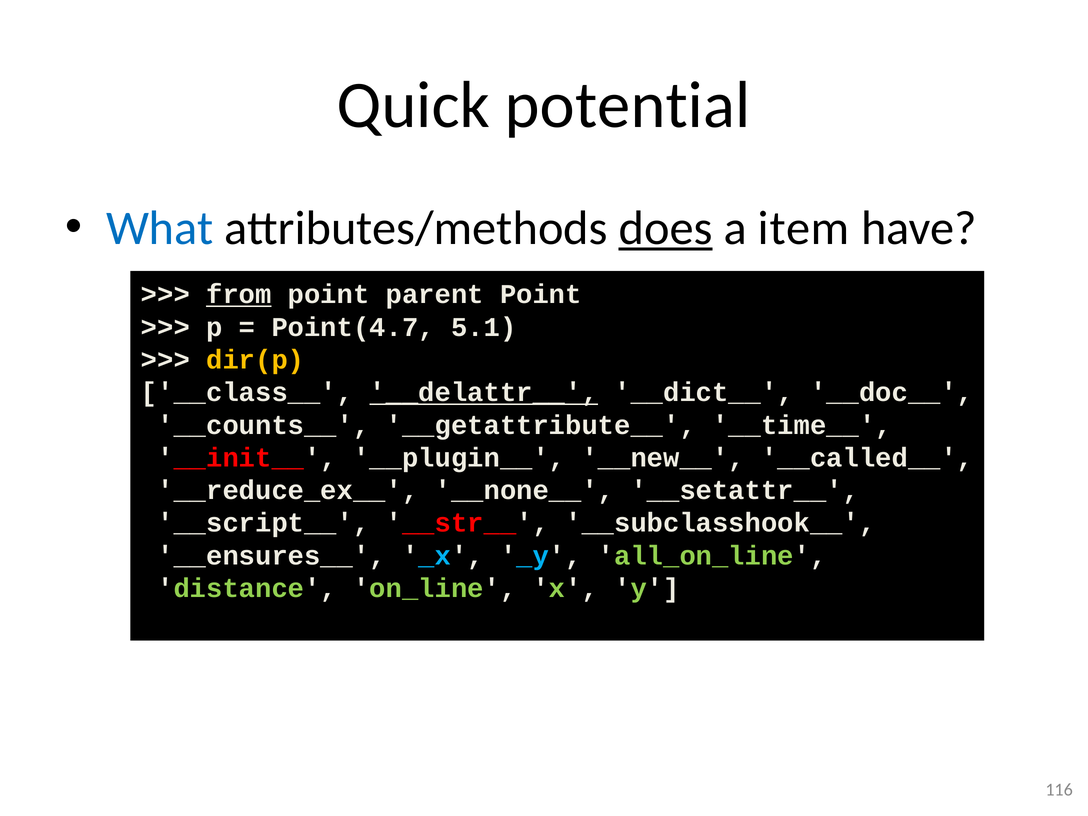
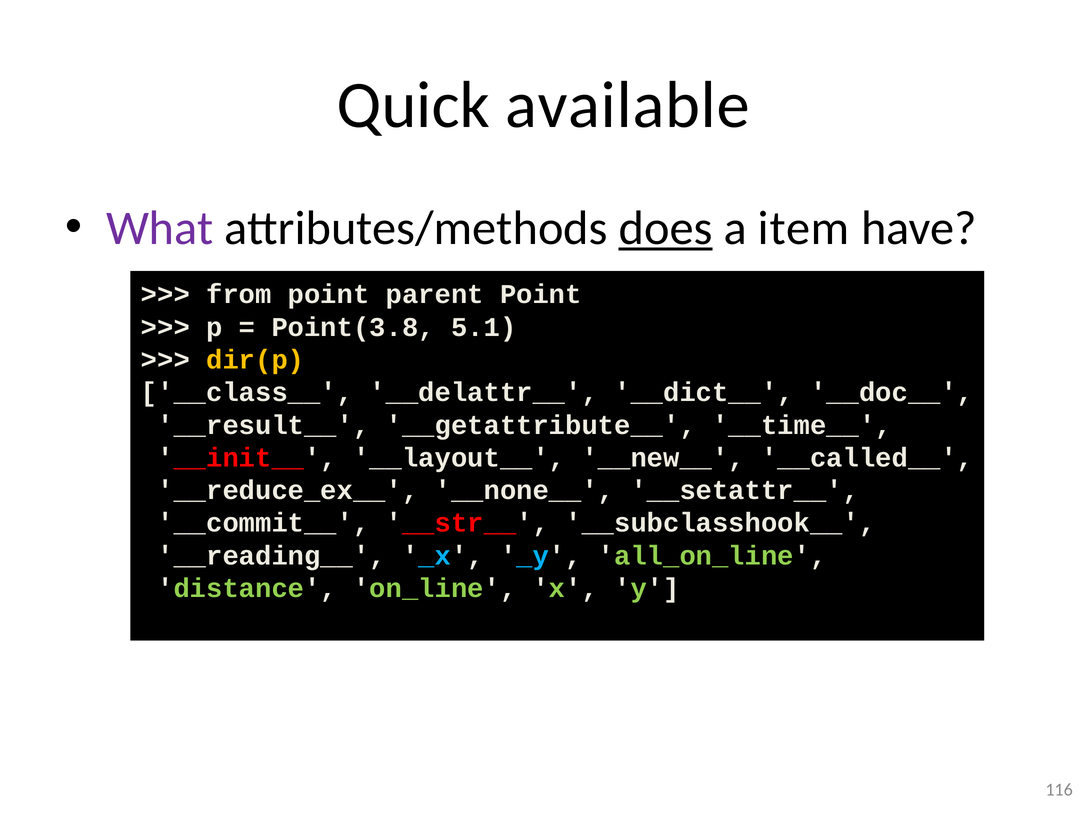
potential: potential -> available (627, 105)
What colour: blue -> purple (160, 228)
from underline: present -> none (239, 294)
Point(4.7: Point(4.7 -> Point(3.8 (353, 327)
__delattr__ underline: present -> none (484, 392)
__counts__: __counts__ -> __result__ (263, 425)
__plugin__: __plugin__ -> __layout__ (459, 458)
__script__: __script__ -> __commit__ (263, 523)
__ensures__: __ensures__ -> __reading__ (272, 556)
